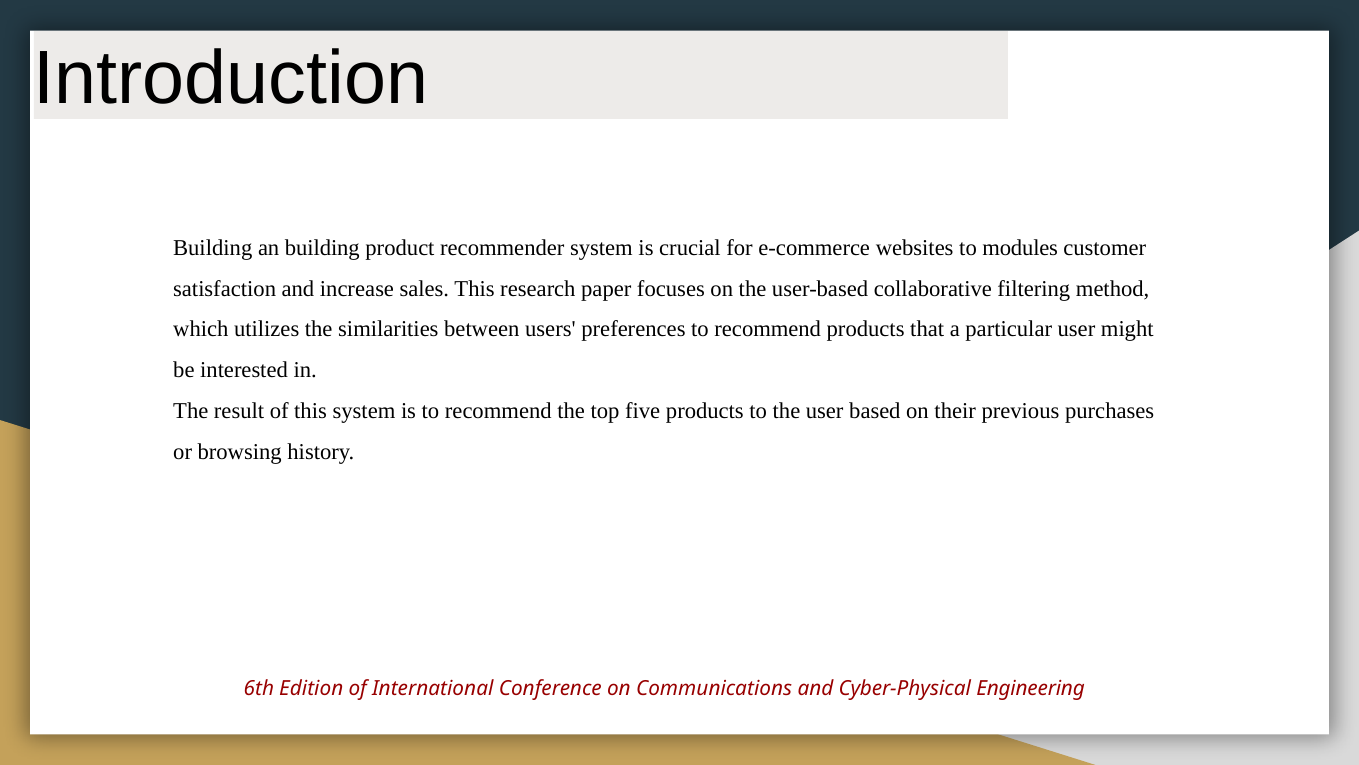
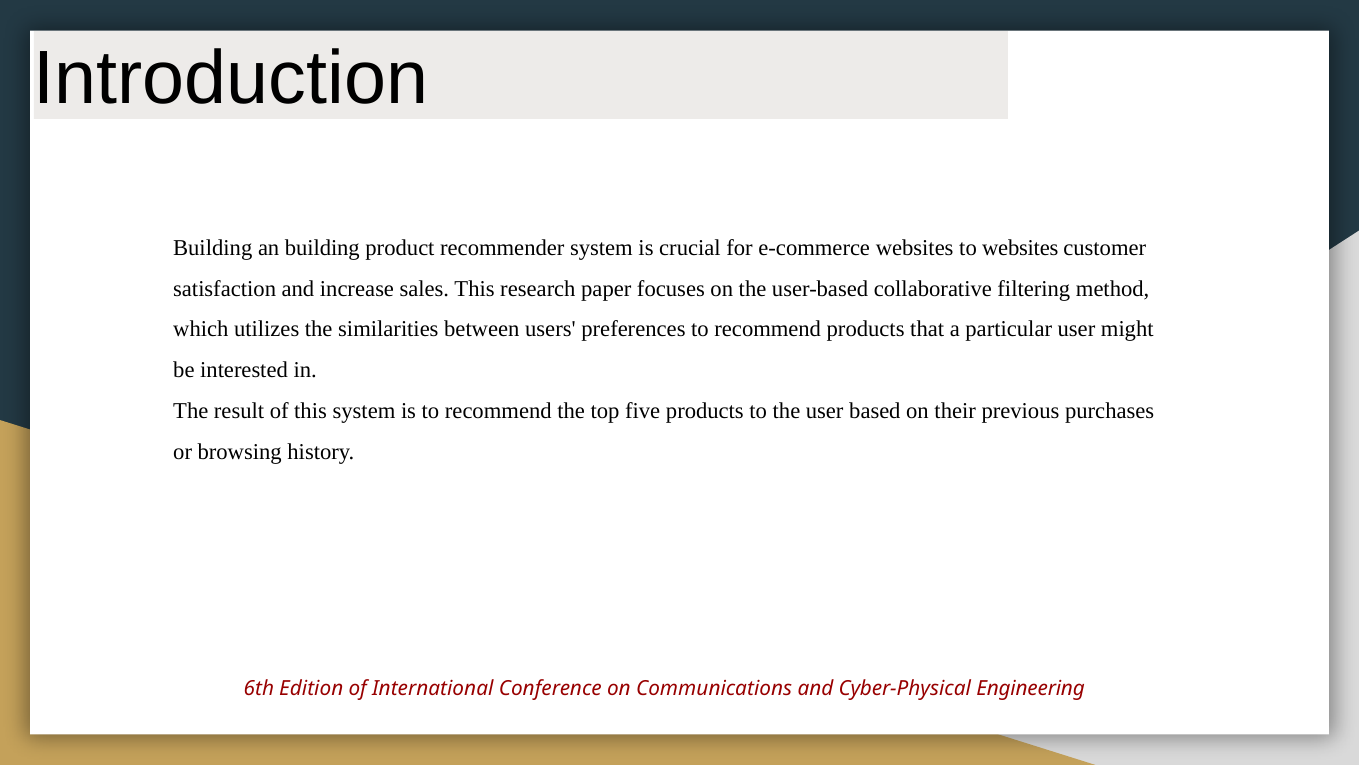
to modules: modules -> websites (1020, 248)
